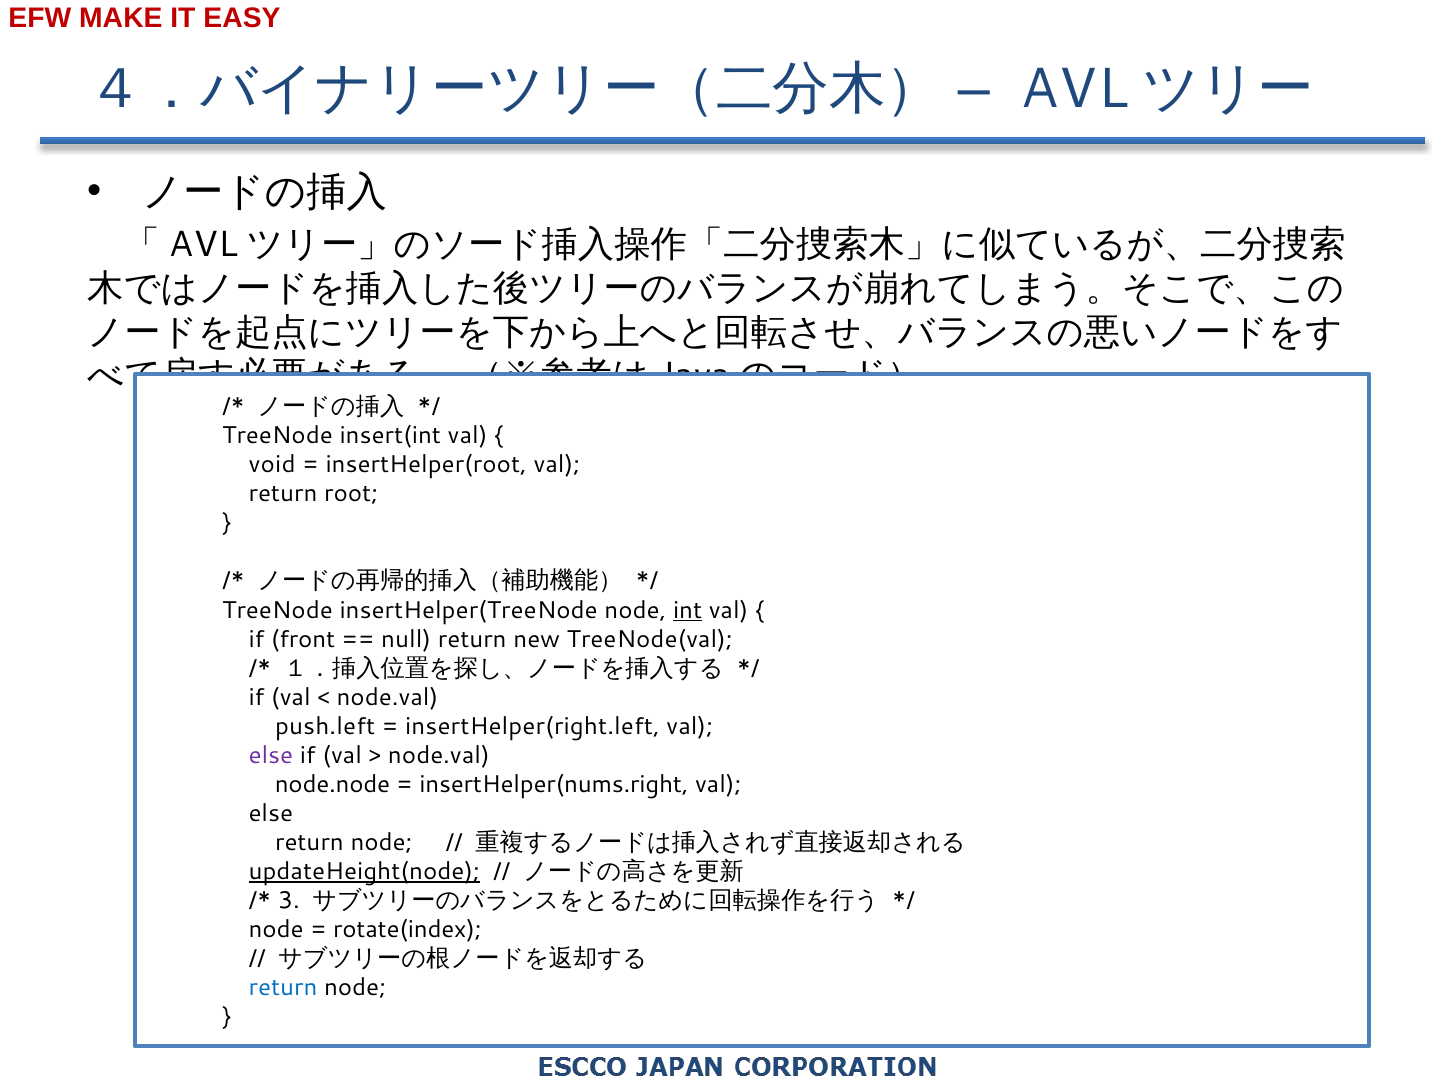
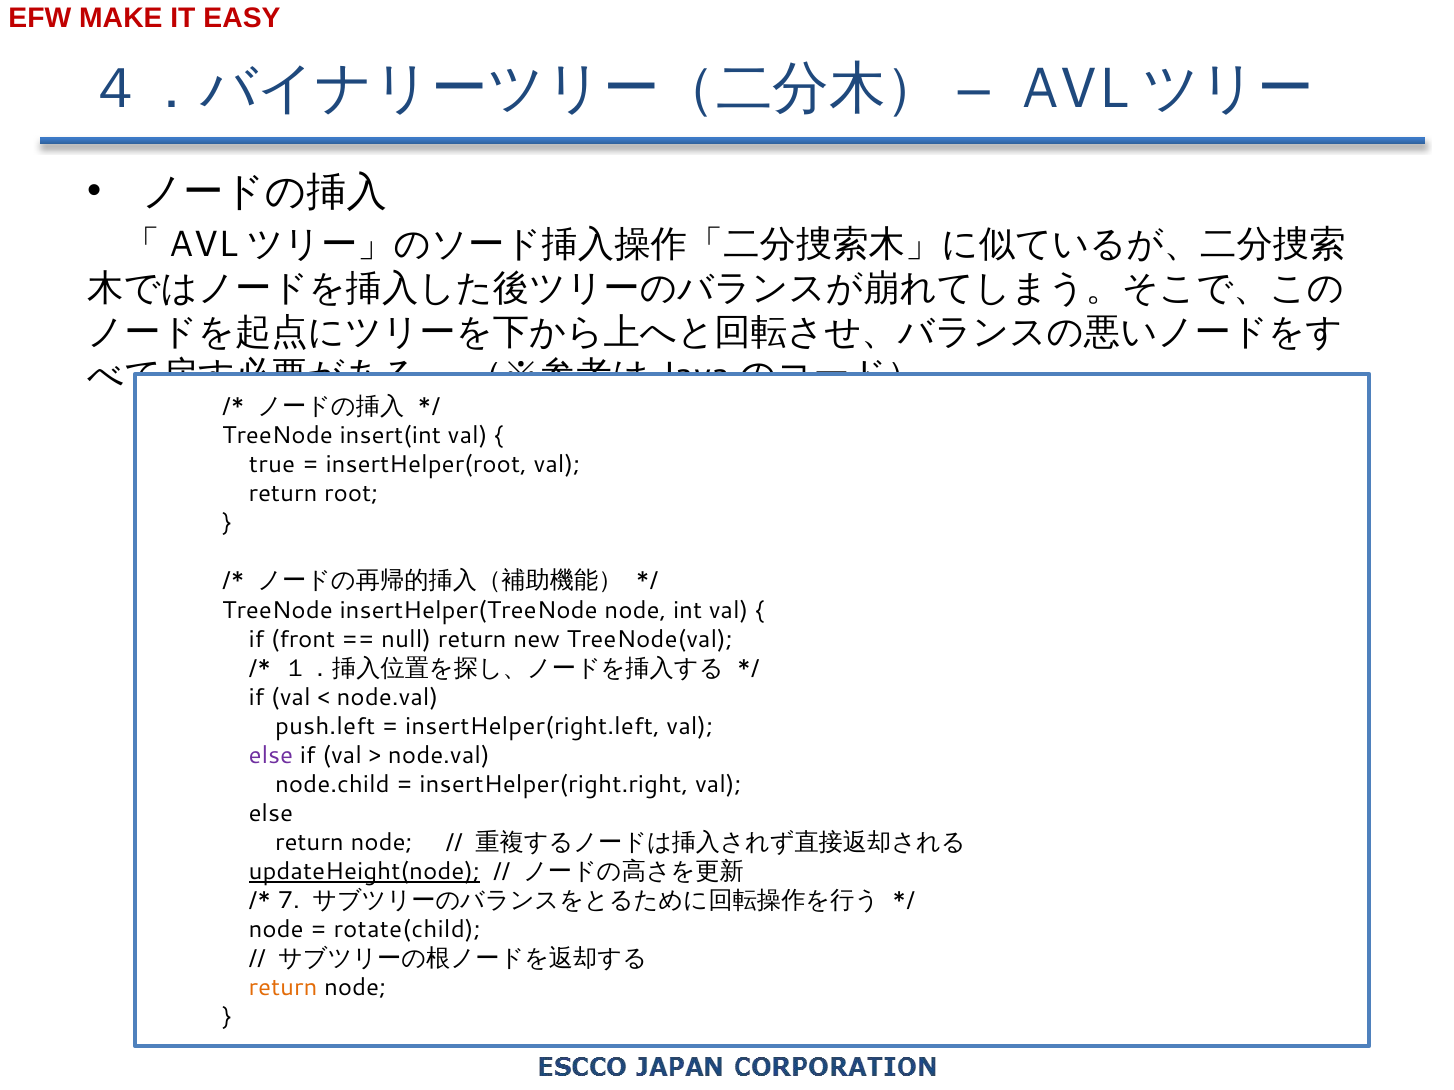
void: void -> true (272, 465)
int underline: present -> none (688, 610)
node.node: node.node -> node.child (332, 785)
insertHelper(nums.right: insertHelper(nums.right -> insertHelper(right.right (554, 785)
3: 3 -> 7 (289, 901)
rotate(index: rotate(index -> rotate(child (407, 930)
return colour: blue -> orange (283, 988)
